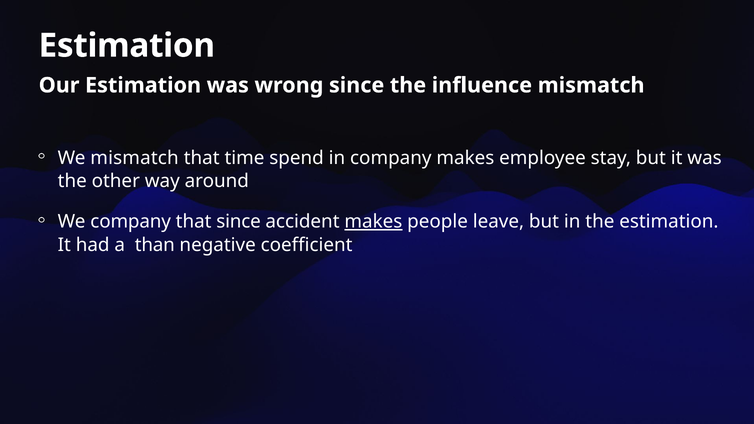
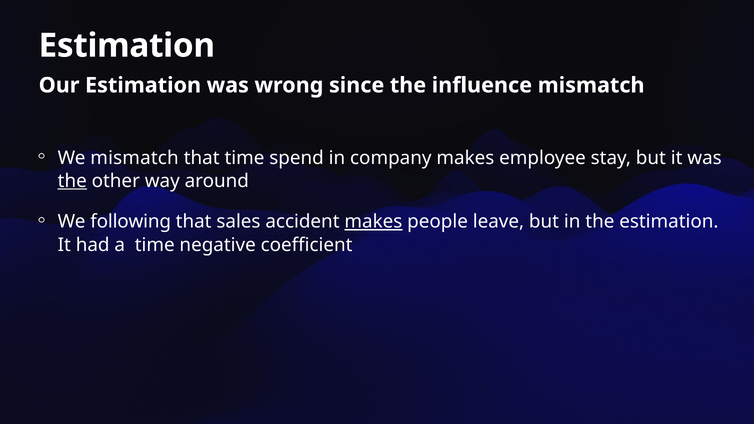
the underline: none -> present (72, 181)
We company: company -> following (131, 222)
that since: since -> sales (238, 222)
a than: than -> time (155, 245)
